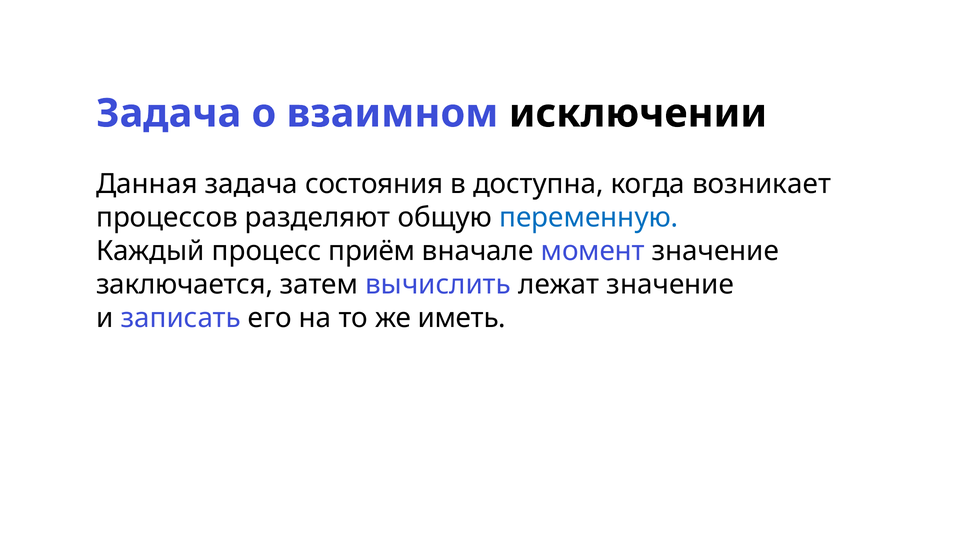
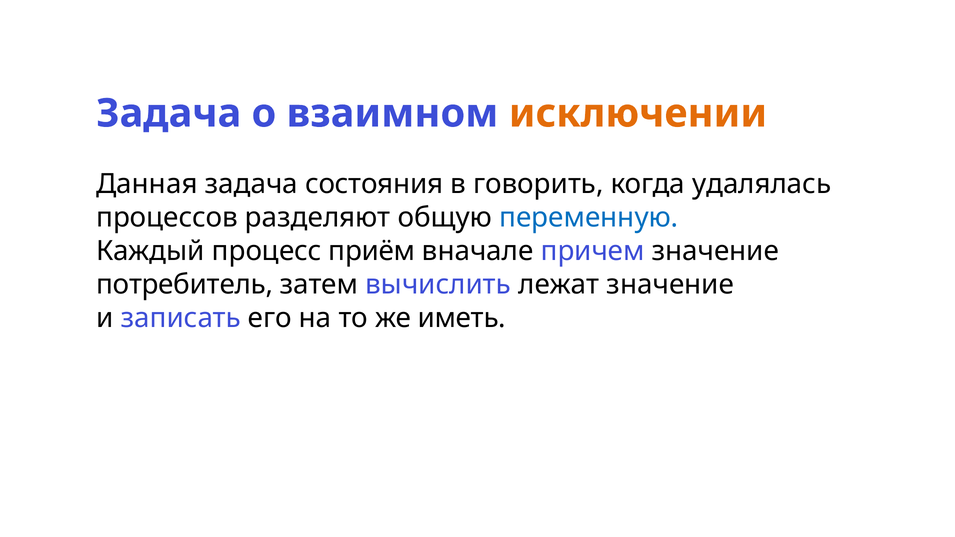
исключении colour: black -> orange (638, 114)
доступна: доступна -> говорить (538, 184)
возникает: возникает -> удалялась (762, 184)
момент: момент -> причем (593, 251)
заключается: заключается -> потребитель (185, 285)
